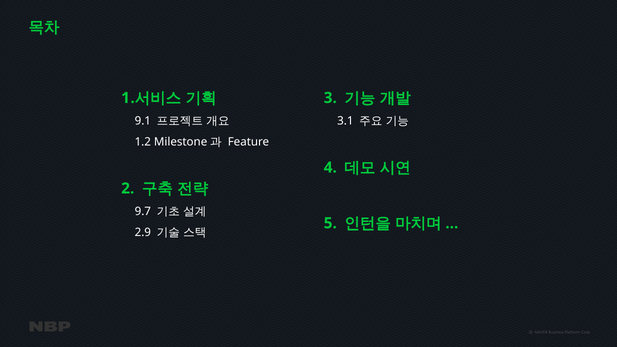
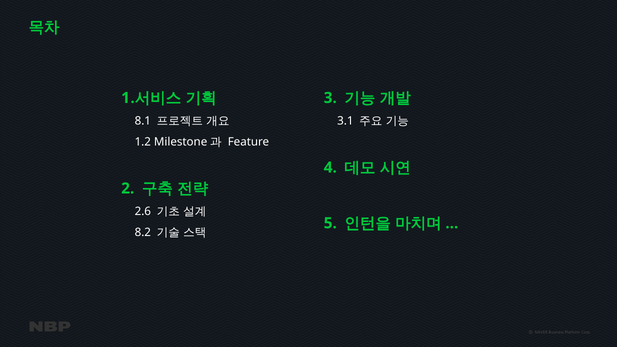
9.1: 9.1 -> 8.1 (143, 121)
9.7: 9.7 -> 2.6 (143, 211)
2.9: 2.9 -> 8.2 (143, 232)
